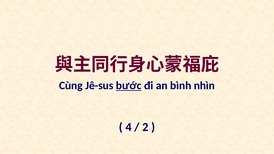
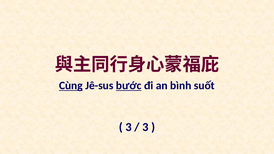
Cùng underline: none -> present (71, 86)
nhìn: nhìn -> suốt (204, 86)
4: 4 -> 3 (129, 127)
2: 2 -> 3 (145, 127)
